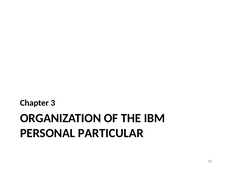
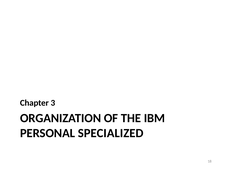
PARTICULAR: PARTICULAR -> SPECIALIZED (111, 133)
